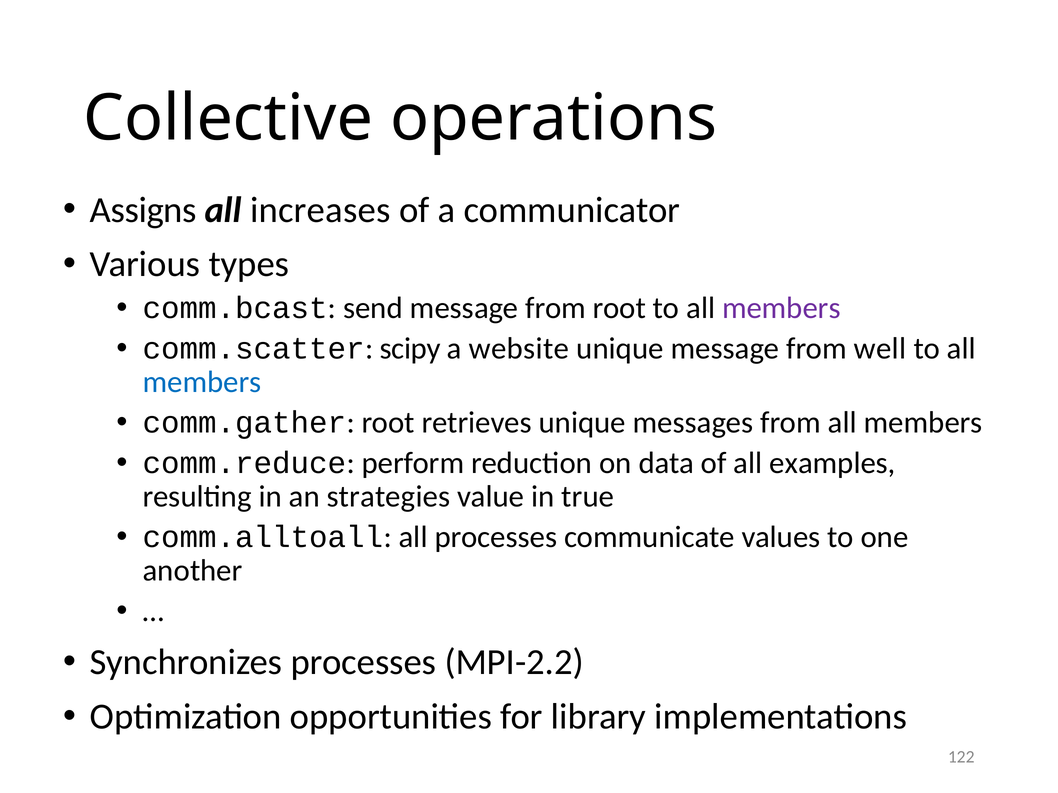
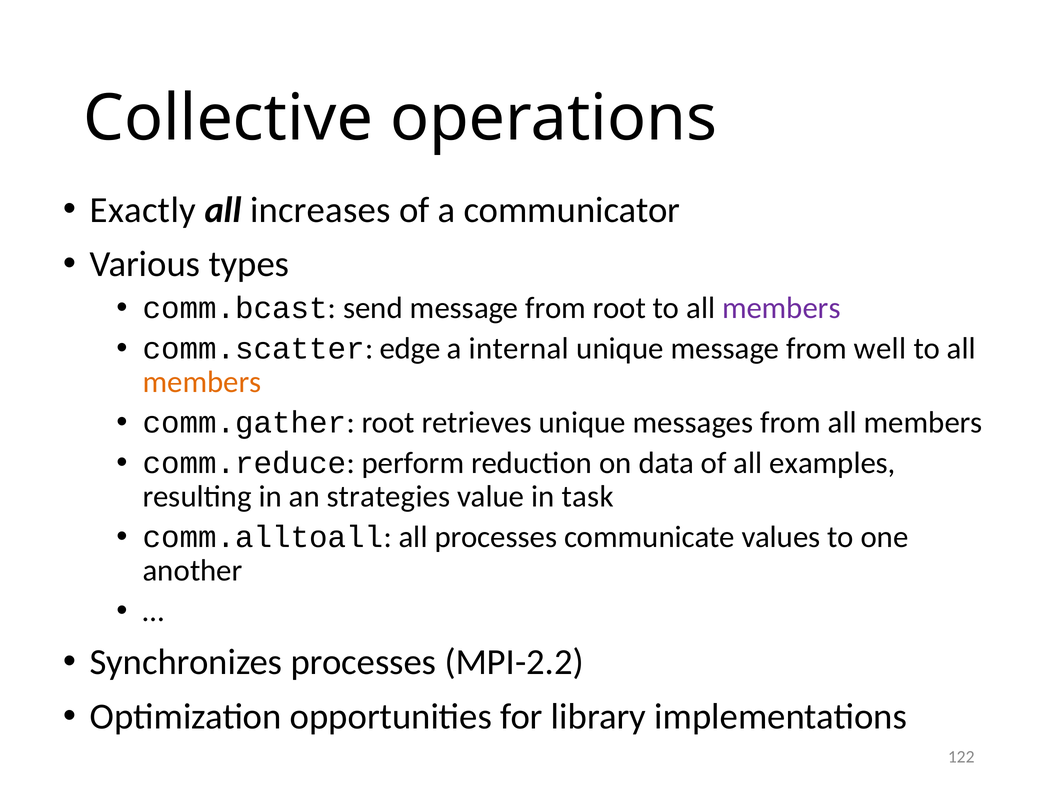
Assigns: Assigns -> Exactly (143, 210)
scipy: scipy -> edge (410, 349)
website: website -> internal (519, 349)
members colour: blue -> orange (202, 382)
true: true -> task (588, 497)
